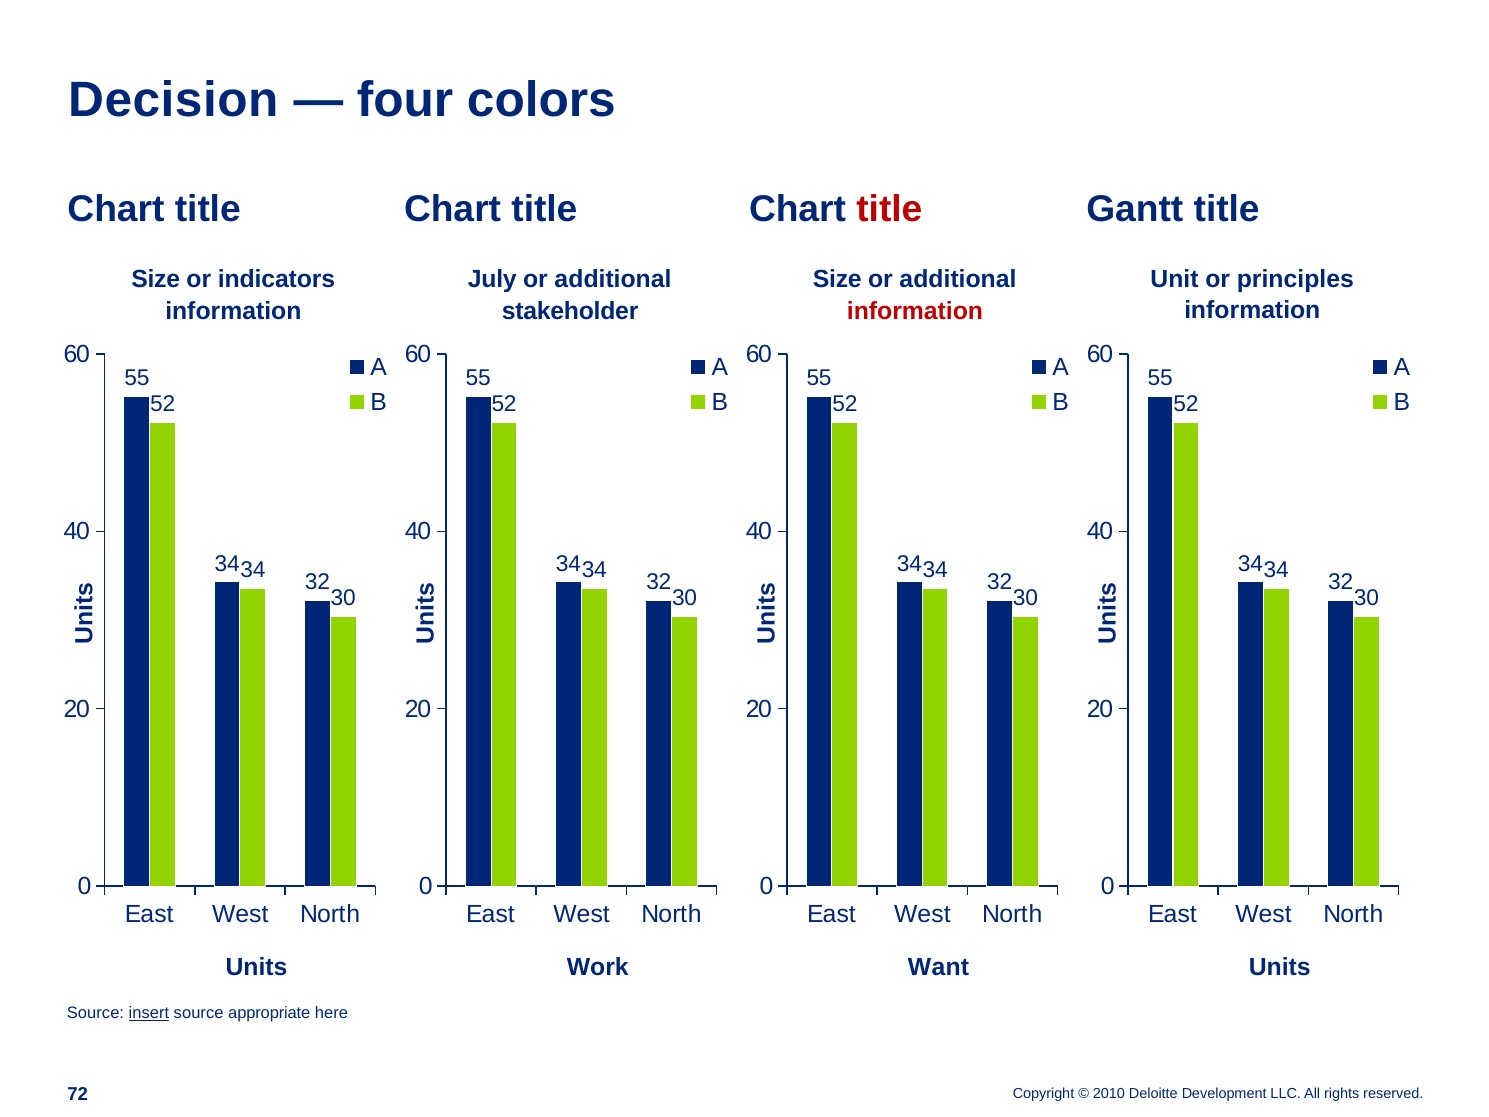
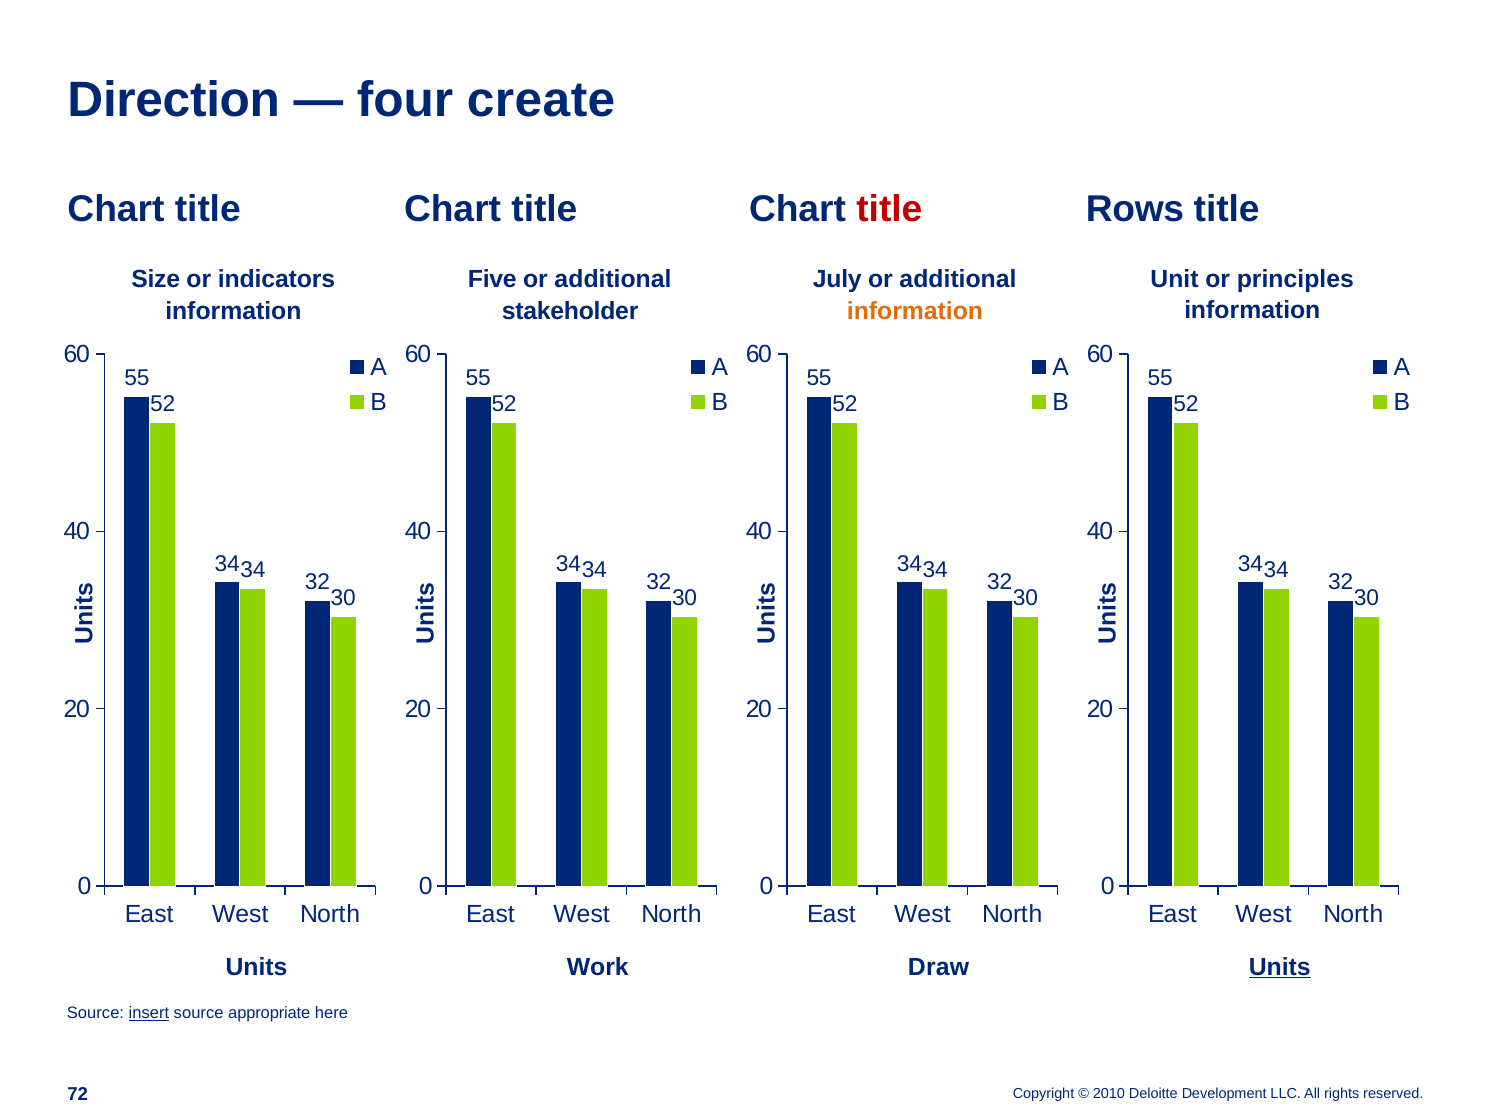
Decision: Decision -> Direction (174, 101)
colors: colors -> create (541, 101)
Gantt: Gantt -> Rows (1135, 209)
July: July -> Five (492, 279)
Size: Size -> July (837, 279)
information colour: red -> orange (915, 311)
Want: Want -> Draw (939, 967)
Units underline: none -> present (1280, 967)
